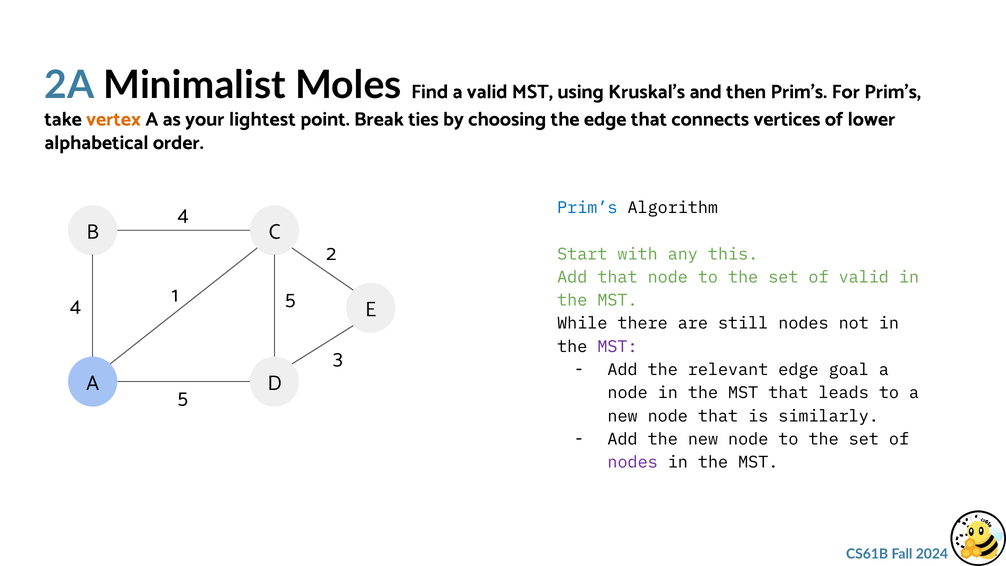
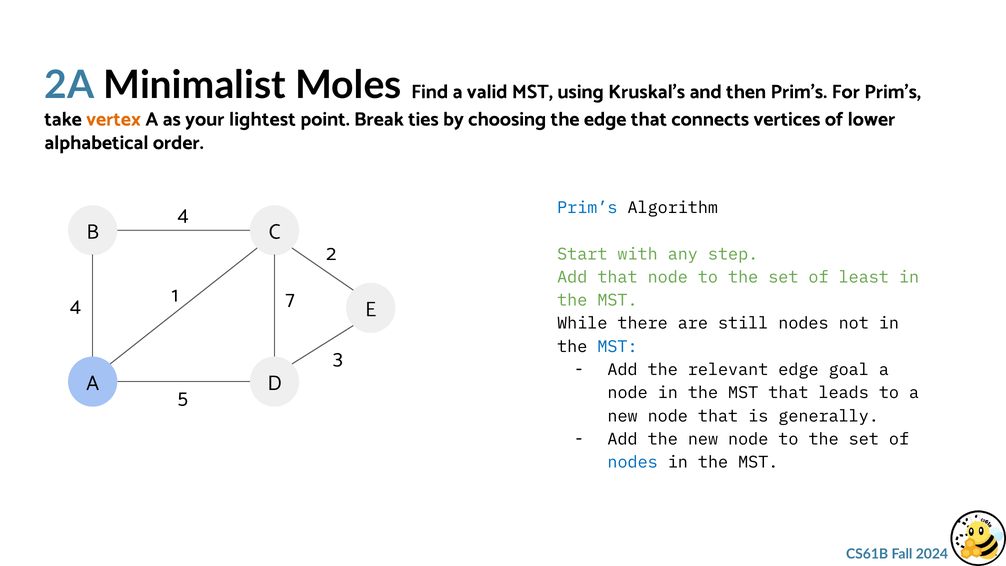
this: this -> step (733, 254)
of valid: valid -> least (864, 277)
1 5: 5 -> 7 (290, 299)
MST colour: purple -> blue (617, 347)
similarly: similarly -> generally (829, 416)
nodes colour: purple -> blue (633, 462)
